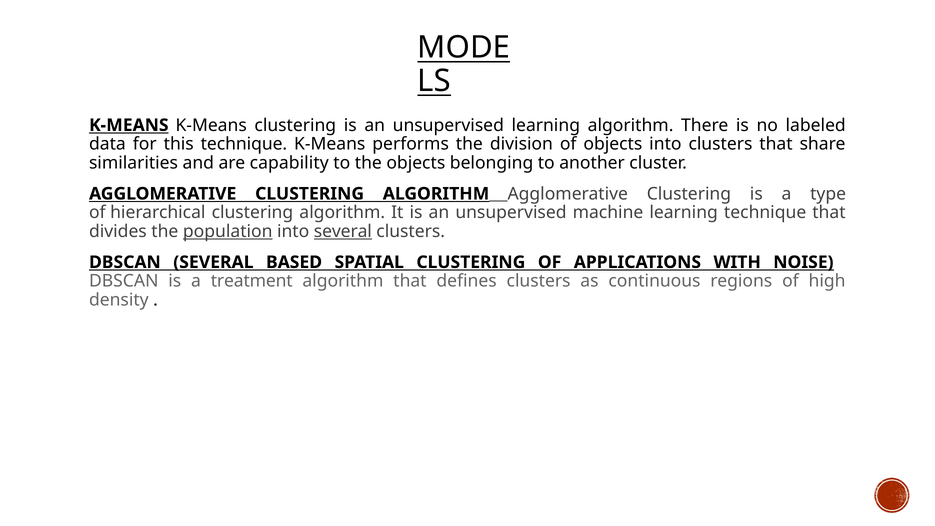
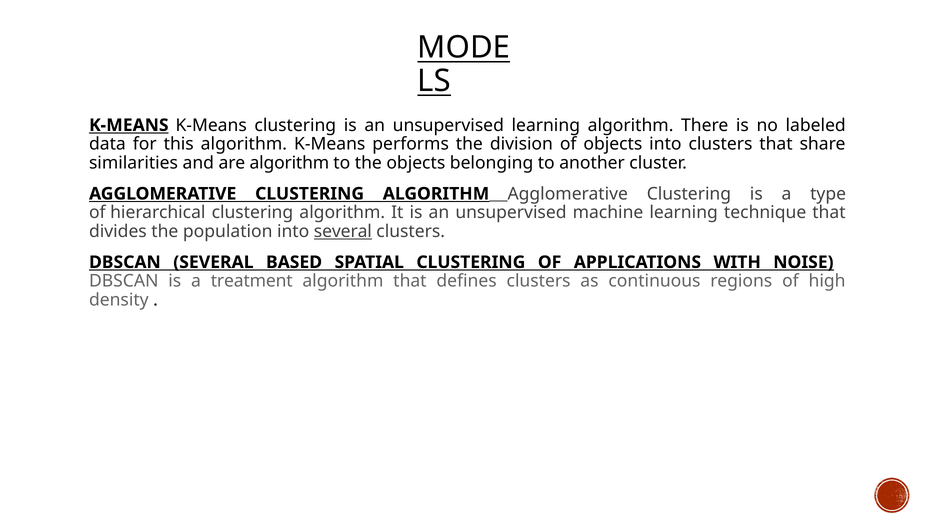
this technique: technique -> algorithm (244, 144)
are capability: capability -> algorithm (289, 163)
population underline: present -> none (228, 232)
